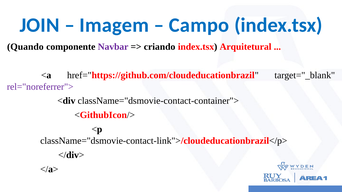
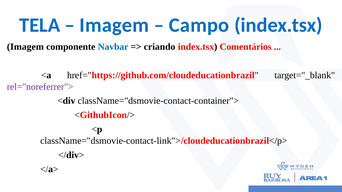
JOIN: JOIN -> TELA (40, 25)
Quando: Quando -> Imagem (25, 47)
Navbar colour: purple -> blue (113, 47)
Arquitetural: Arquitetural -> Comentários (246, 47)
